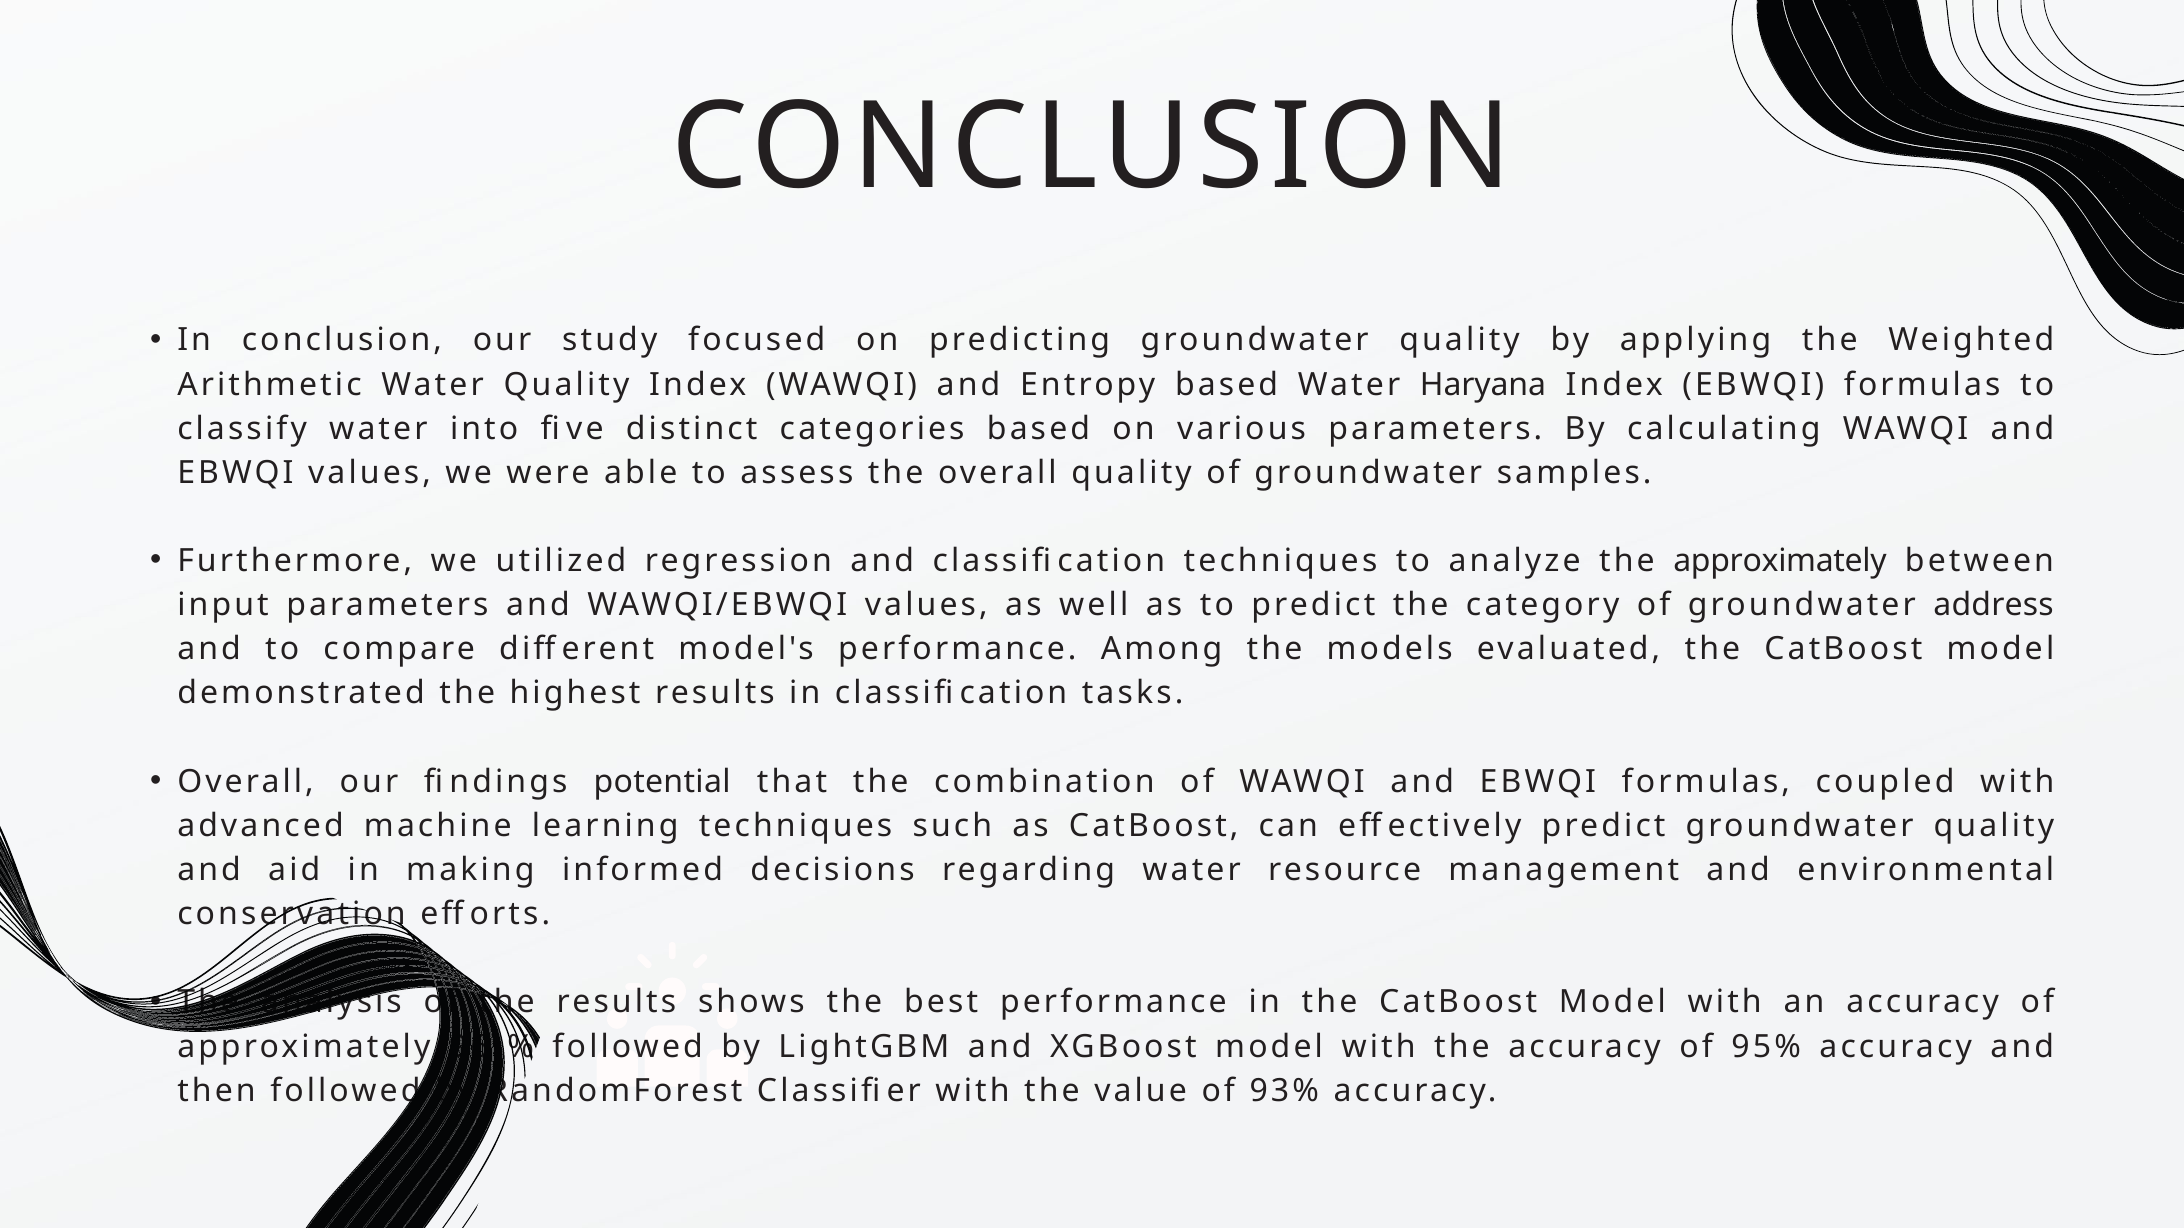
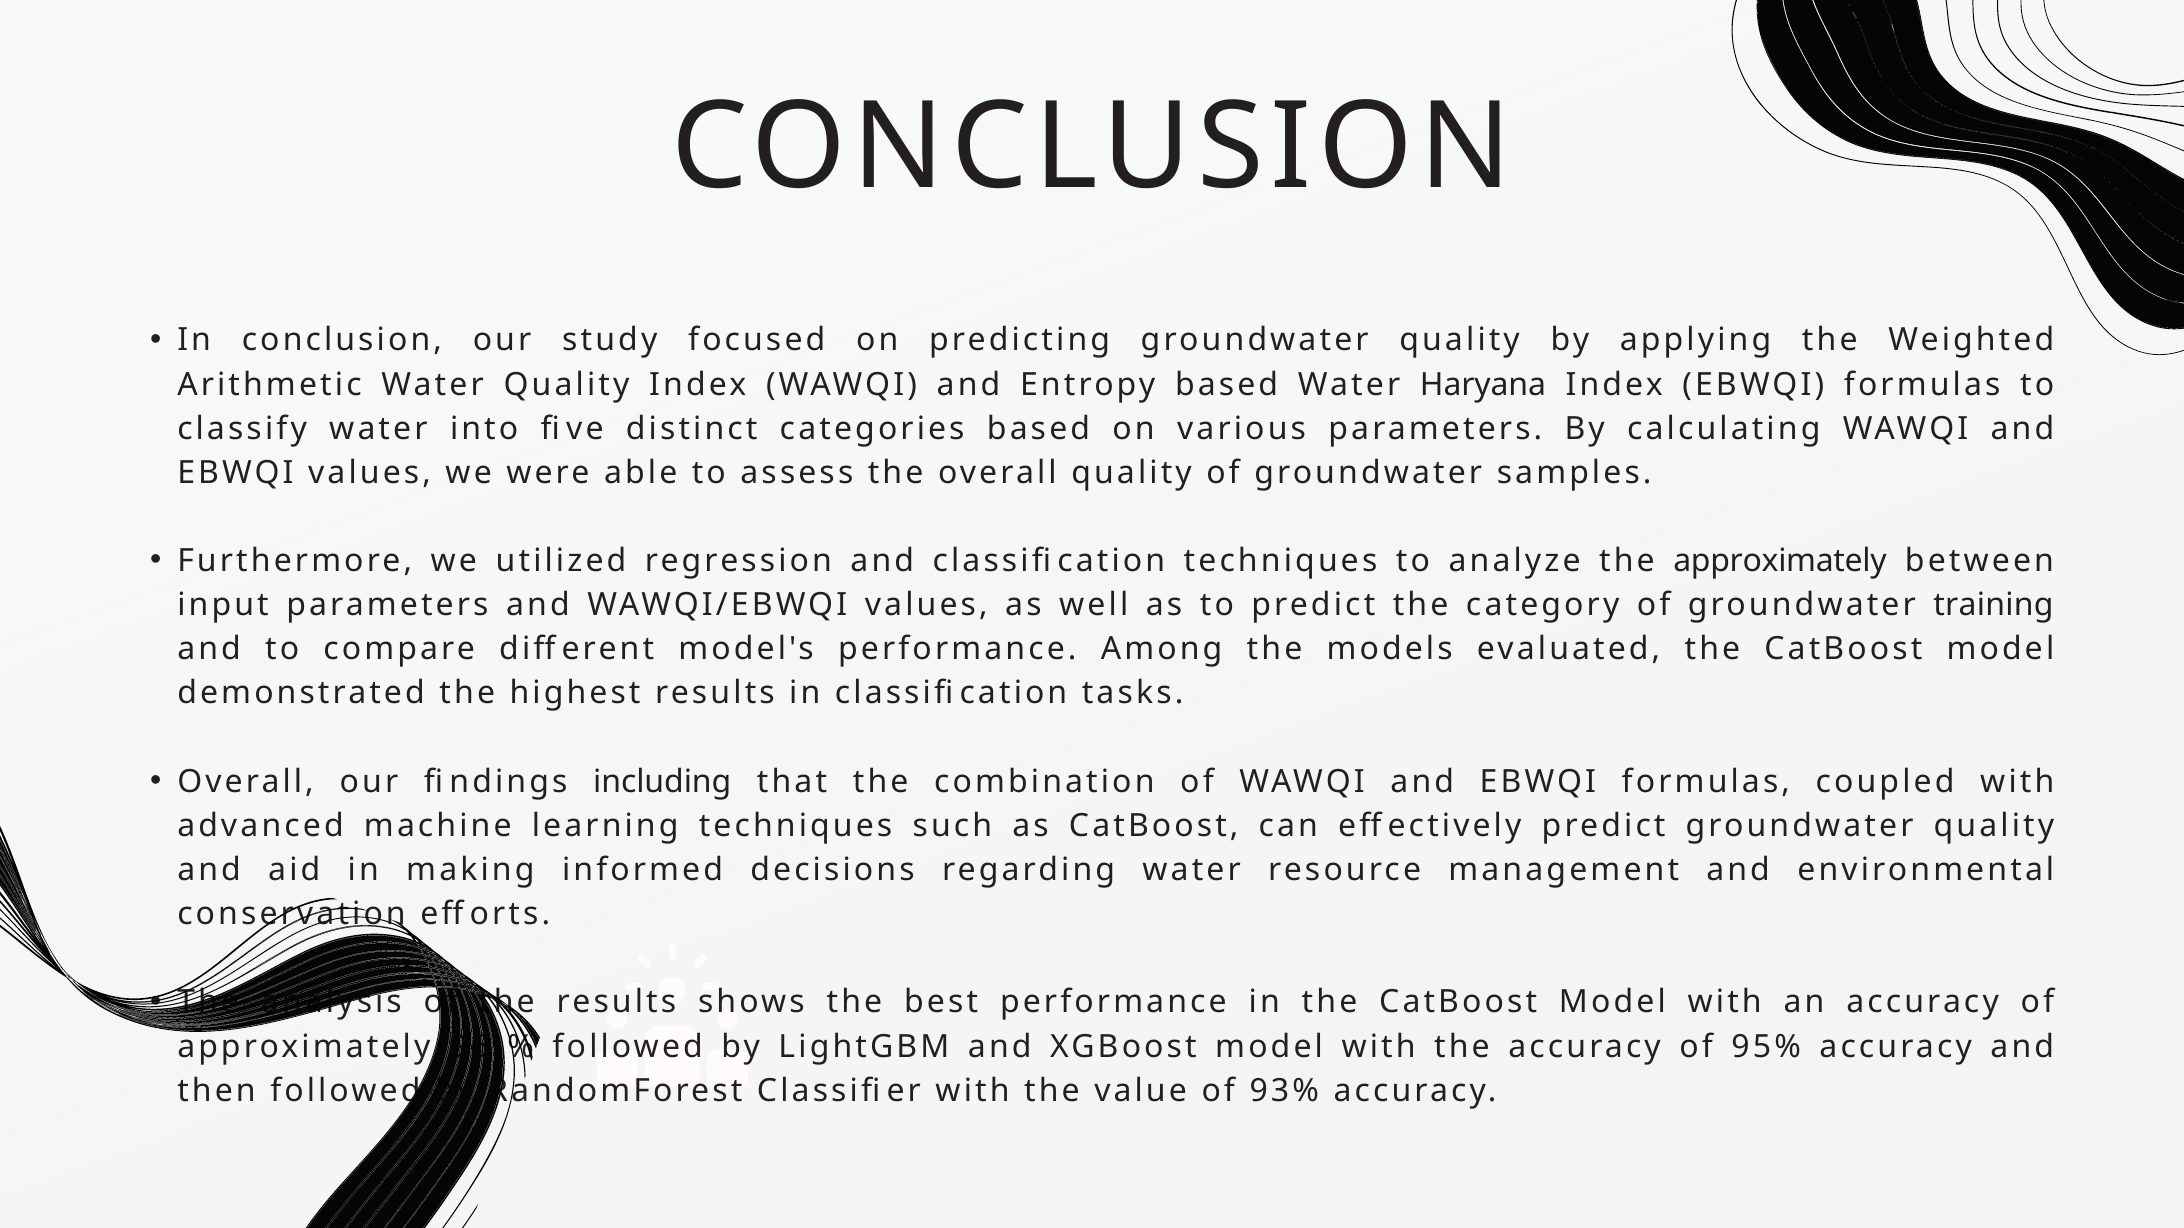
address: address -> training (1994, 605)
potential: potential -> including (662, 782)
